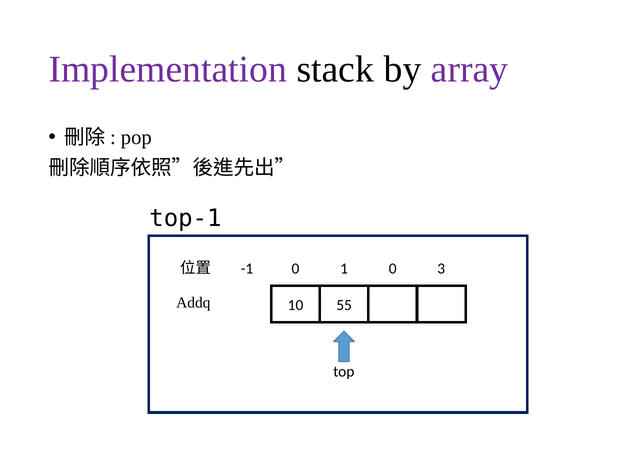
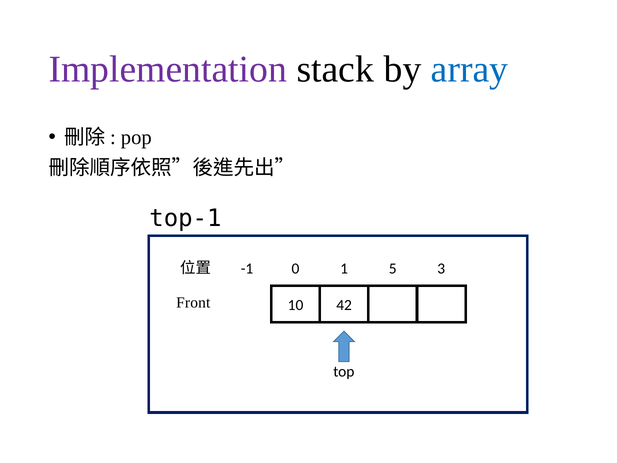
array colour: purple -> blue (470, 69)
1 0: 0 -> 5 (393, 268)
Addq: Addq -> Front (193, 303)
55: 55 -> 42 (344, 305)
